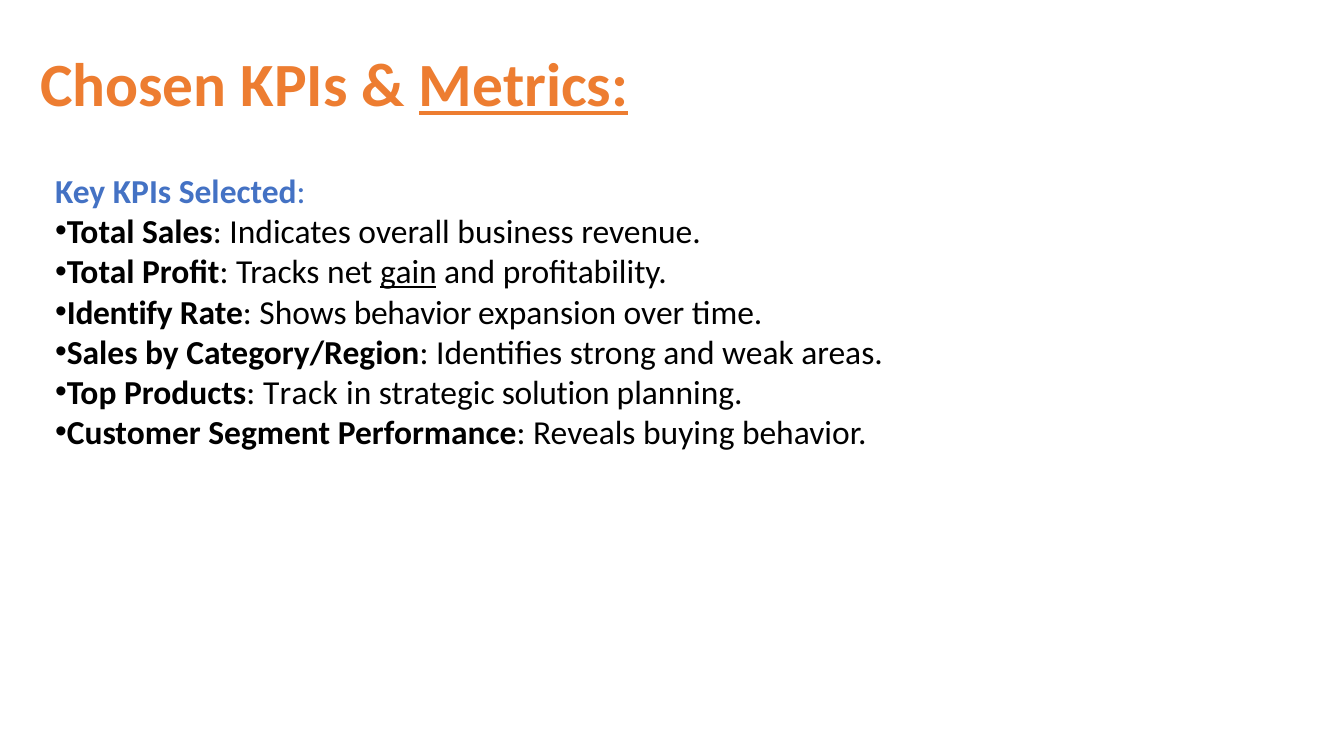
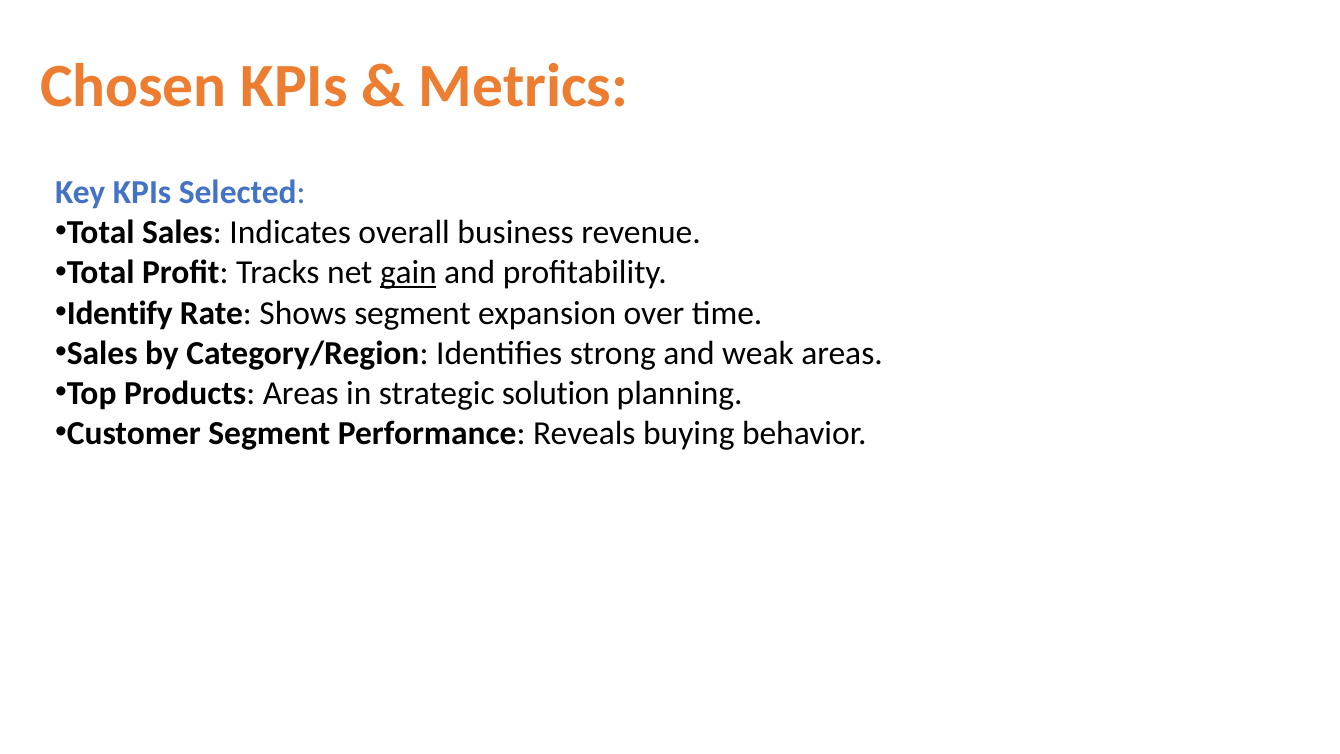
Metrics underline: present -> none (524, 86)
Shows behavior: behavior -> segment (413, 313)
Products Track: Track -> Areas (301, 393)
